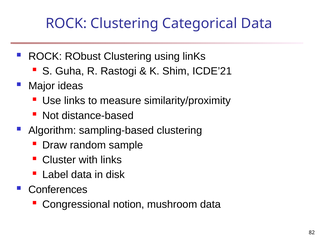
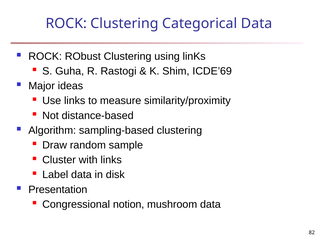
ICDE’21: ICDE’21 -> ICDE’69 (212, 71)
Conferences: Conferences -> Presentation (58, 190)
